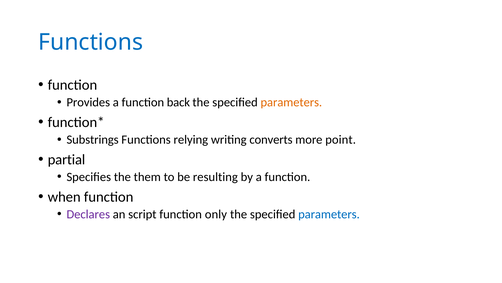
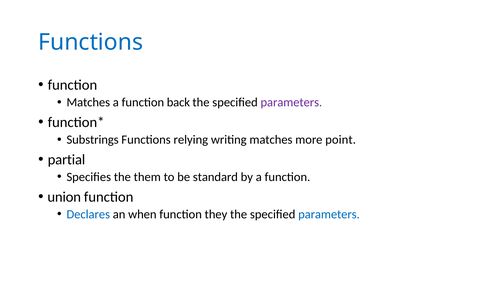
Provides: Provides -> Matches (88, 102)
parameters colour: orange -> purple (291, 102)
writing converts: converts -> matches (271, 139)
resulting: resulting -> standard (215, 177)
when: when -> union (64, 196)
Declares colour: purple -> blue (88, 214)
script: script -> when (142, 214)
only: only -> they (216, 214)
